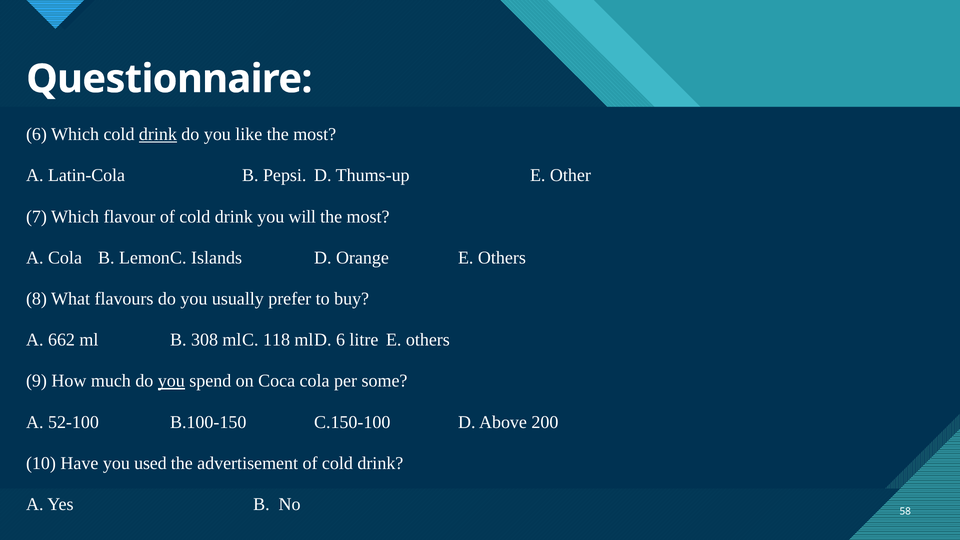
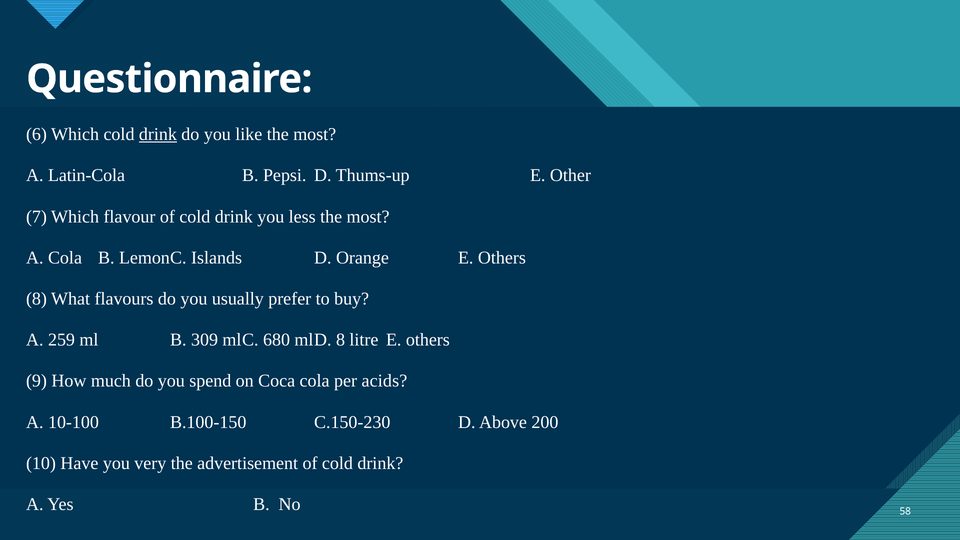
will: will -> less (302, 217)
662: 662 -> 259 (62, 340)
308: 308 -> 309 (205, 340)
118: 118 -> 680 (277, 340)
6: 6 -> 8 (341, 340)
you underline: present -> none (171, 381)
some: some -> acids (384, 381)
52-100: 52-100 -> 10-100 (73, 422)
C.150-100: C.150-100 -> C.150-230 (352, 422)
used: used -> very (150, 463)
